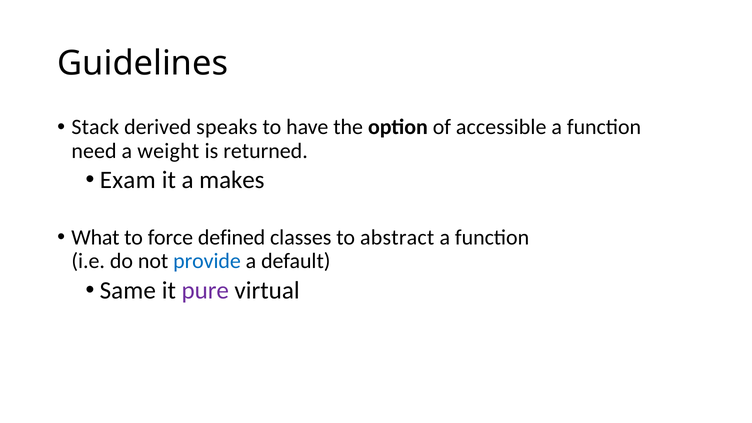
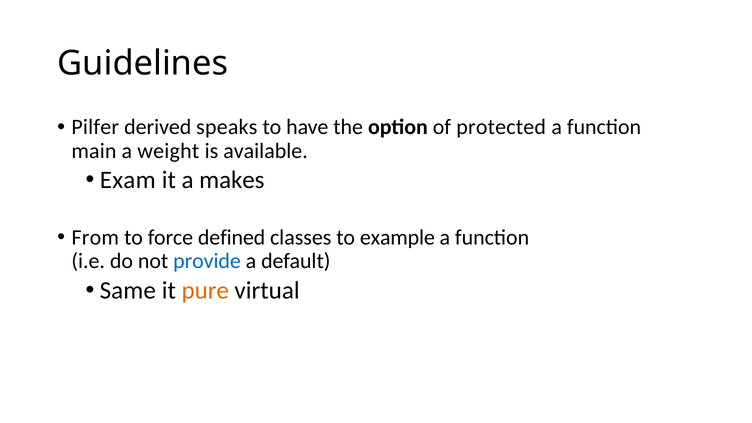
Stack: Stack -> Pilfer (95, 127)
accessible: accessible -> protected (501, 127)
need: need -> main (94, 151)
returned: returned -> available (266, 151)
What: What -> From (95, 238)
abstract: abstract -> example (397, 238)
pure colour: purple -> orange (205, 291)
